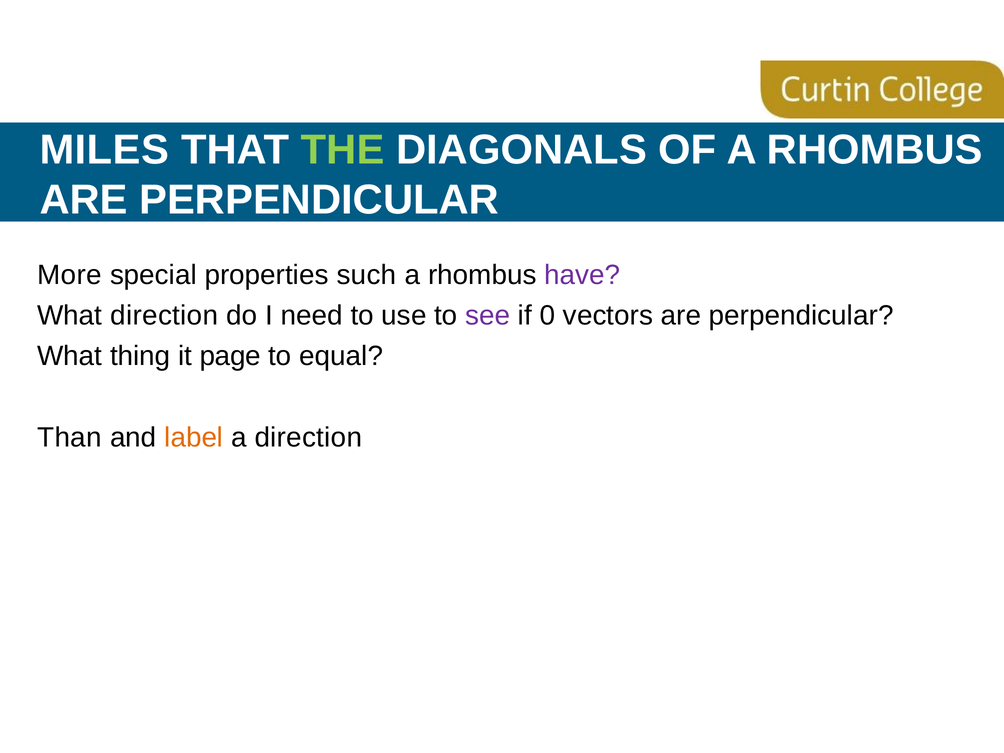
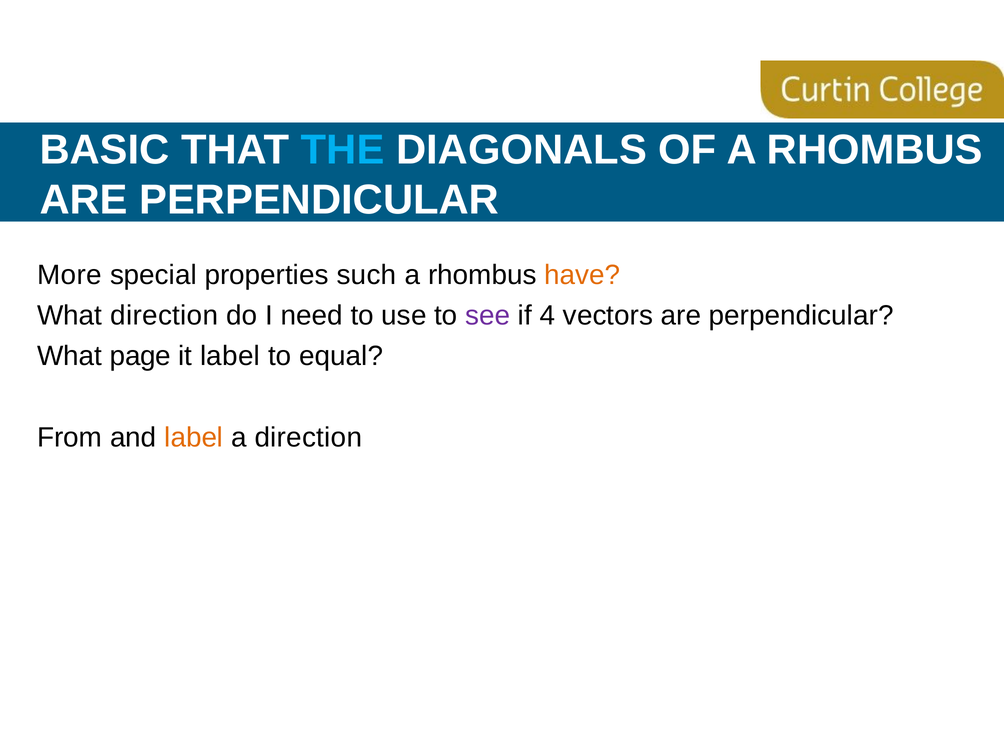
MILES: MILES -> BASIC (104, 150)
THE colour: light green -> light blue (343, 150)
have colour: purple -> orange (582, 275)
0: 0 -> 4 (547, 316)
thing: thing -> page (140, 356)
it page: page -> label (230, 356)
Than: Than -> From (70, 437)
